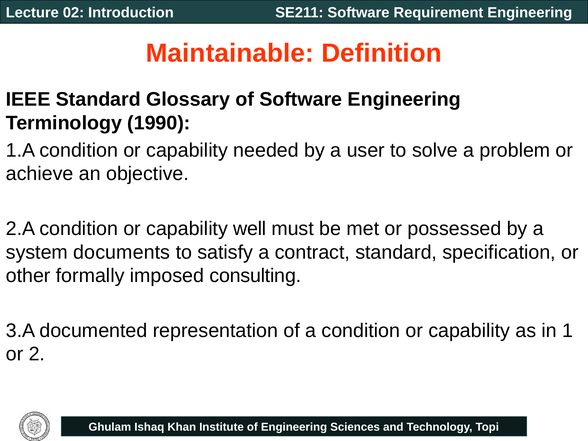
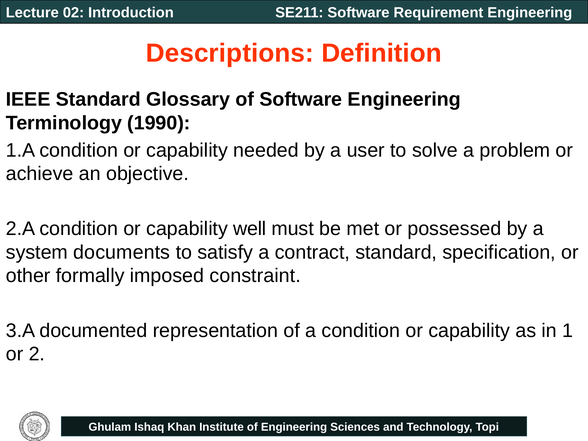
Maintainable: Maintainable -> Descriptions (230, 53)
consulting: consulting -> constraint (255, 276)
